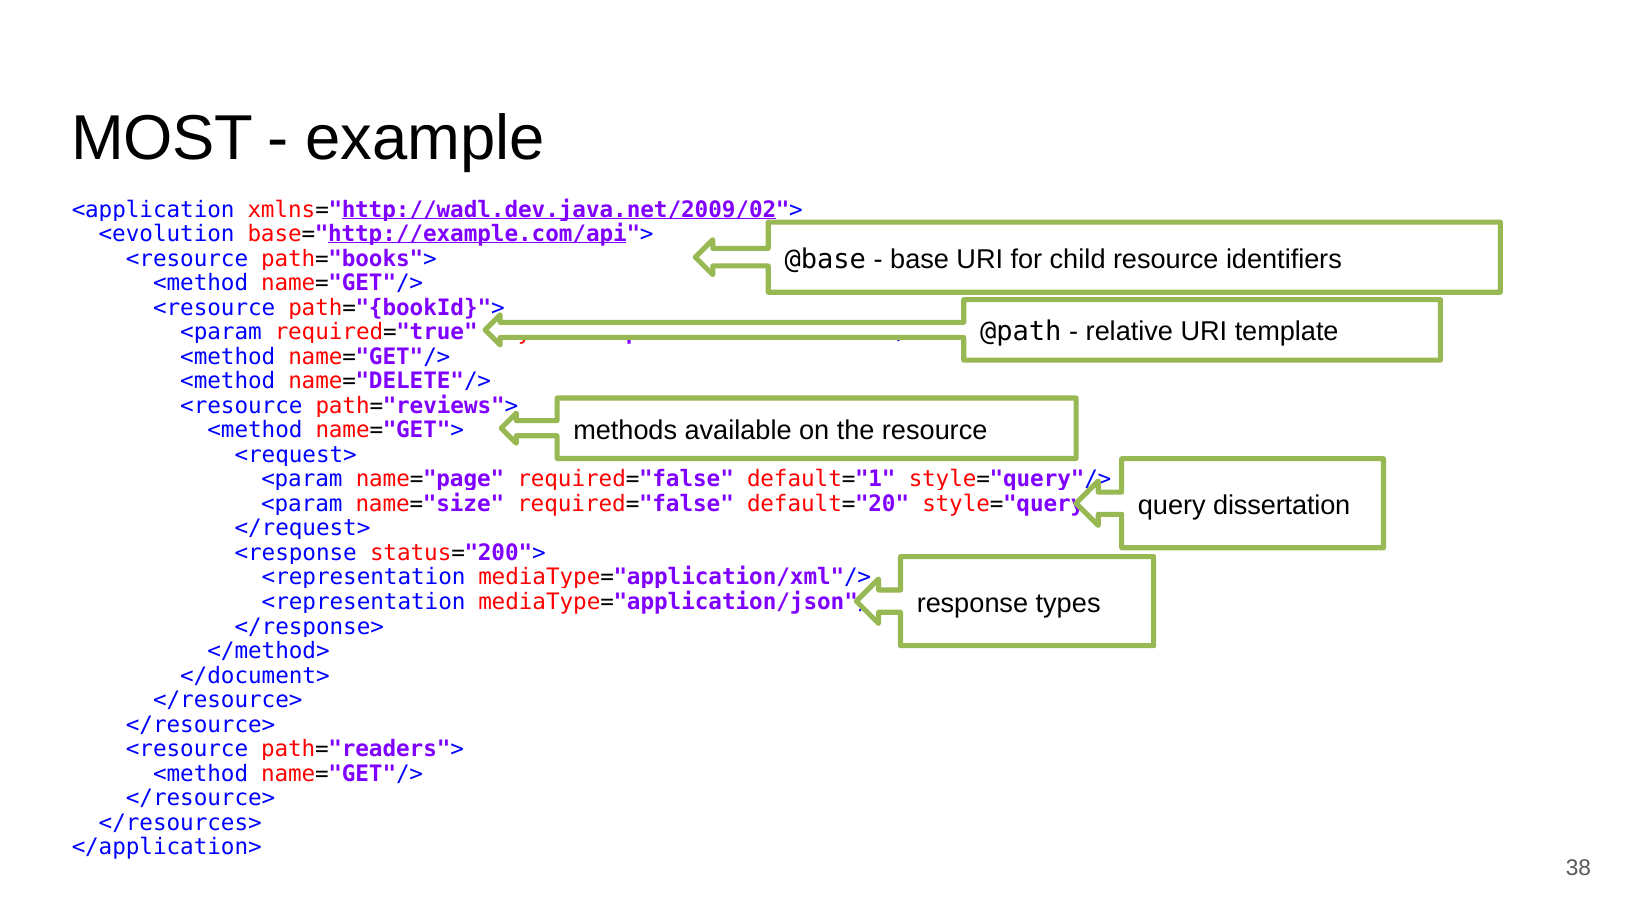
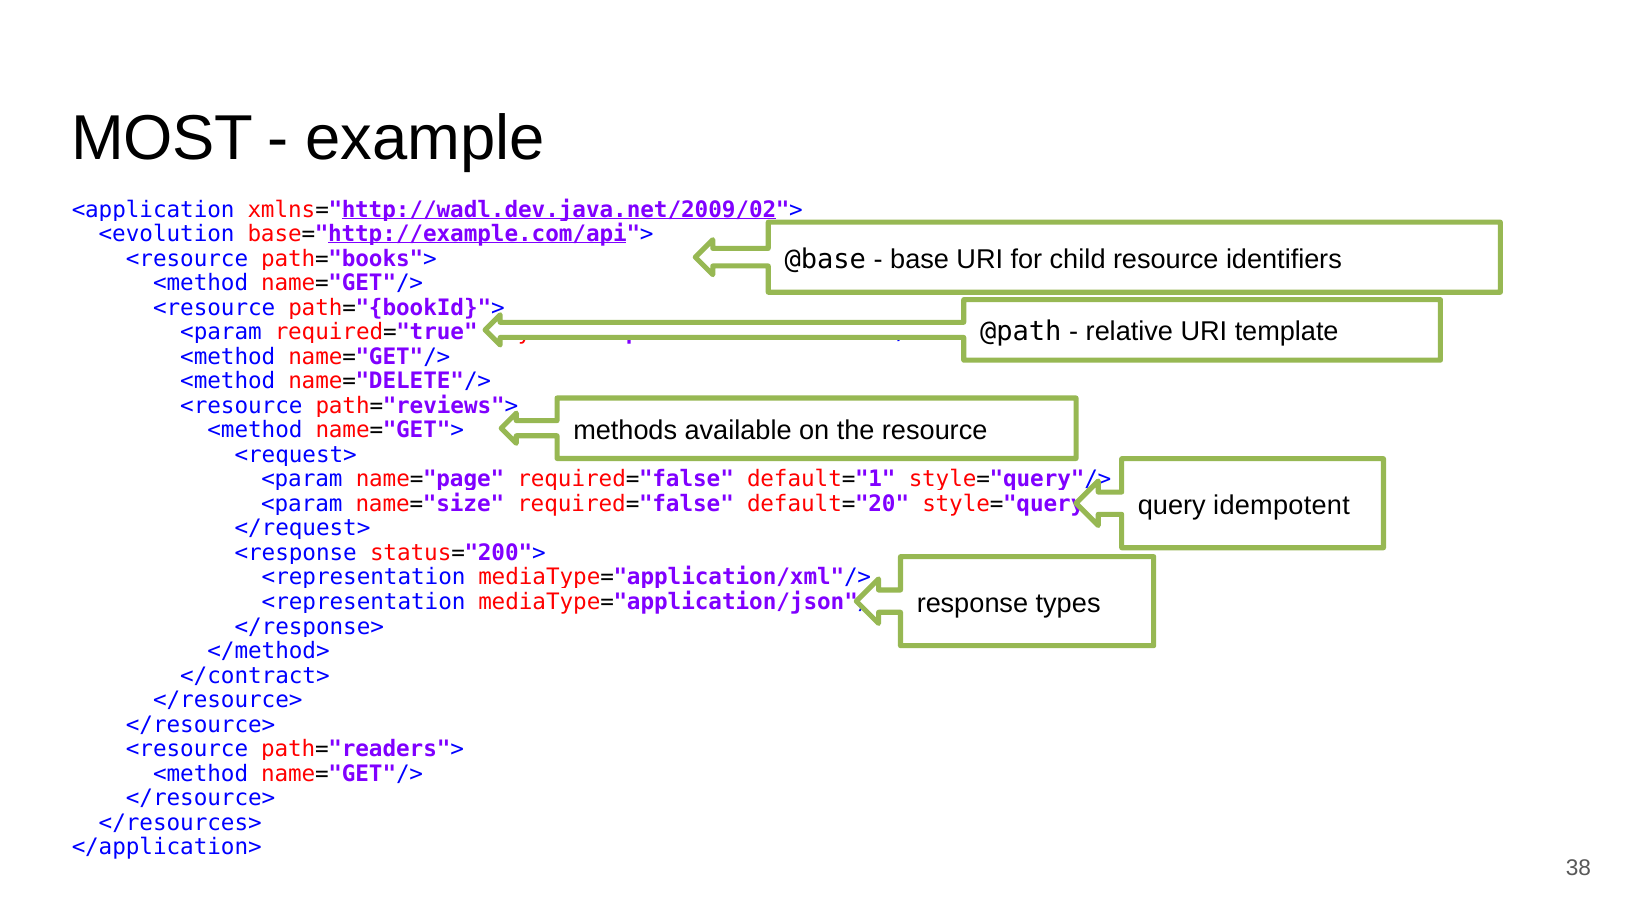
dissertation: dissertation -> idempotent (1282, 505)
</document>: </document> -> </contract> (255, 675)
